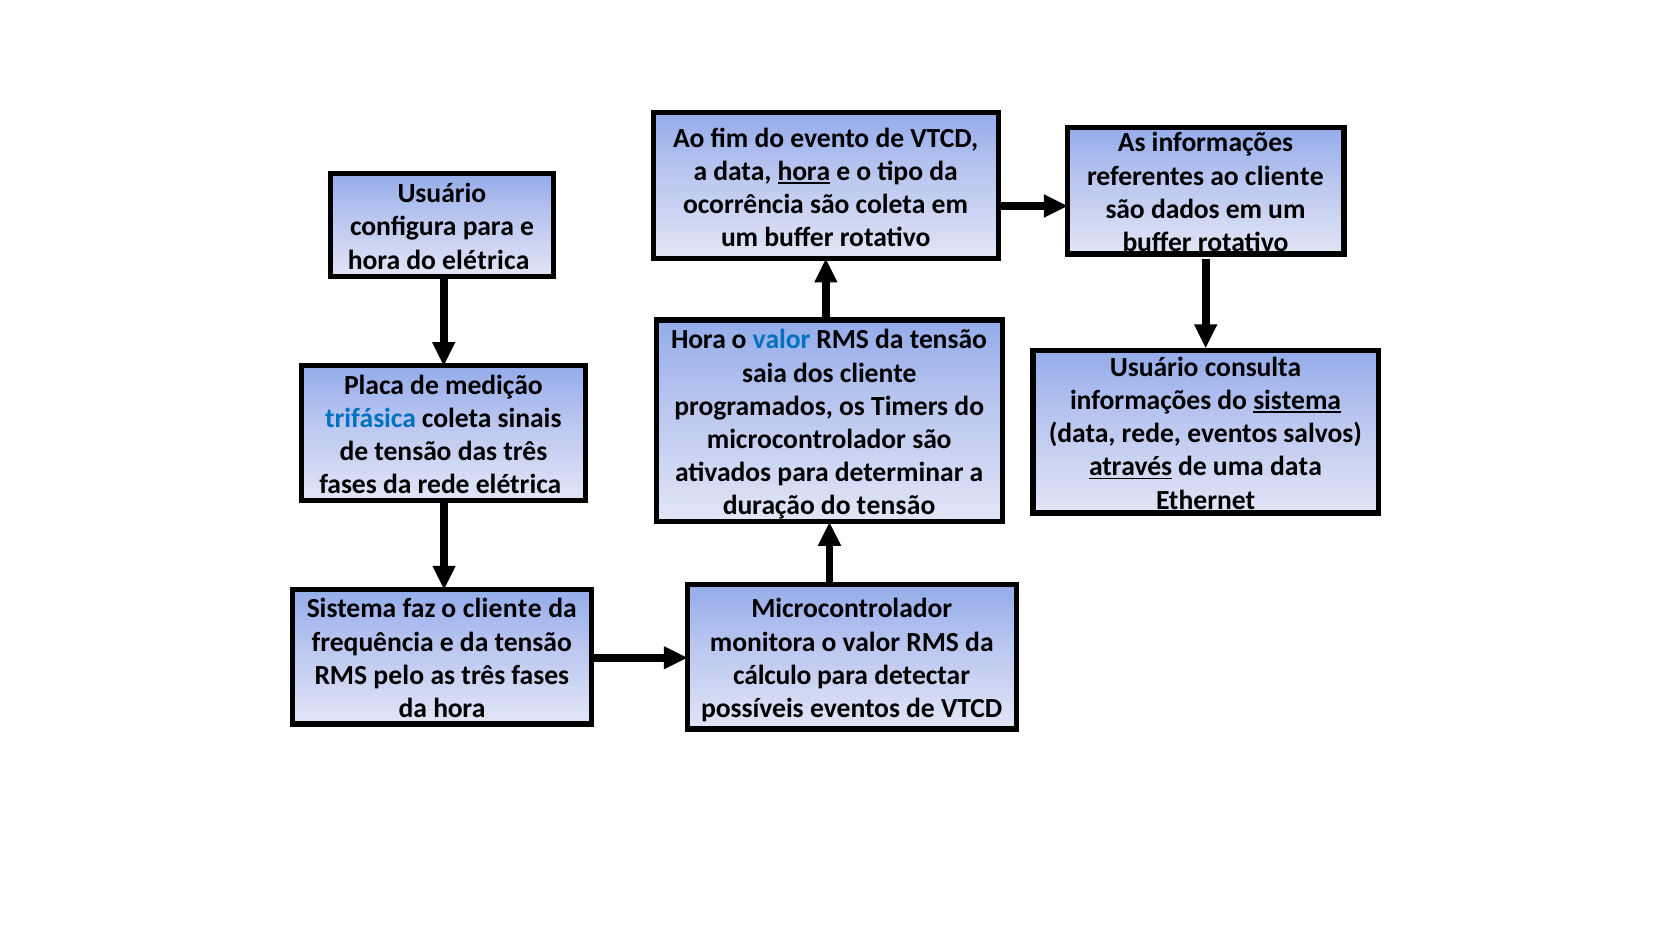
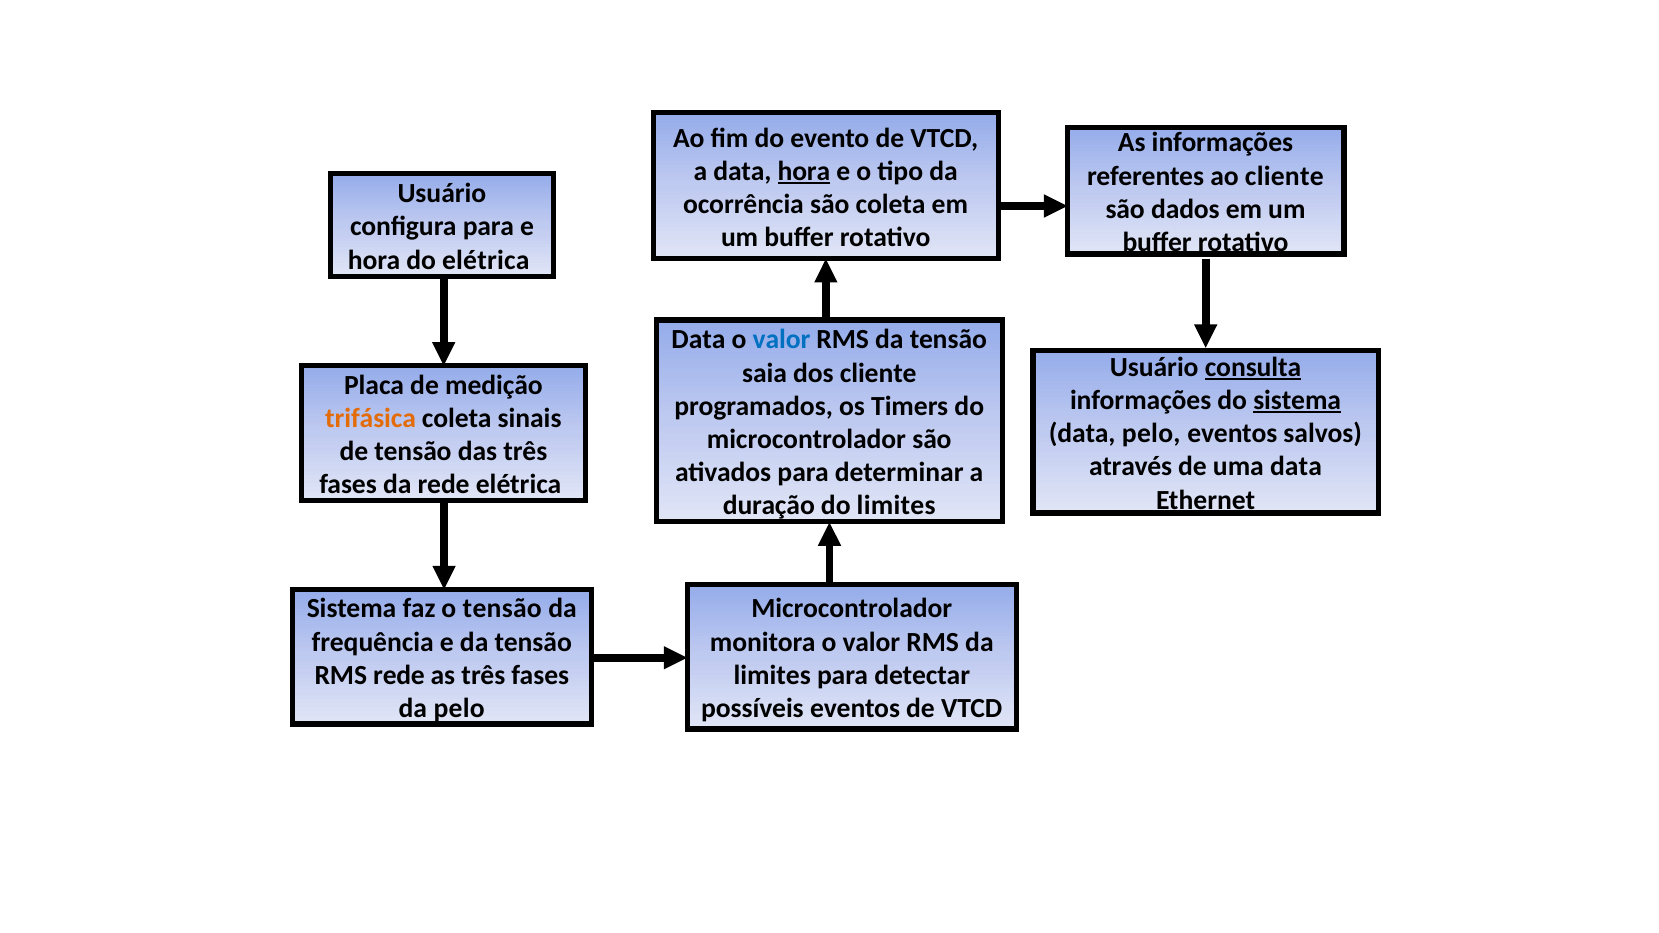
Hora: Hora -> Data (698, 340)
consulta underline: none -> present (1253, 367)
trifásica colour: blue -> orange (371, 418)
data rede: rede -> pelo (1151, 434)
através underline: present -> none (1131, 467)
do tensão: tensão -> limites (896, 506)
o cliente: cliente -> tensão (502, 609)
RMS pelo: pelo -> rede (399, 675)
cálculo: cálculo -> limites (772, 675)
da hora: hora -> pelo (459, 708)
